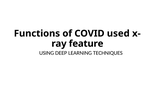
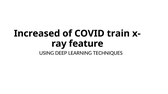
Functions: Functions -> Increased (37, 34)
used: used -> train (118, 34)
